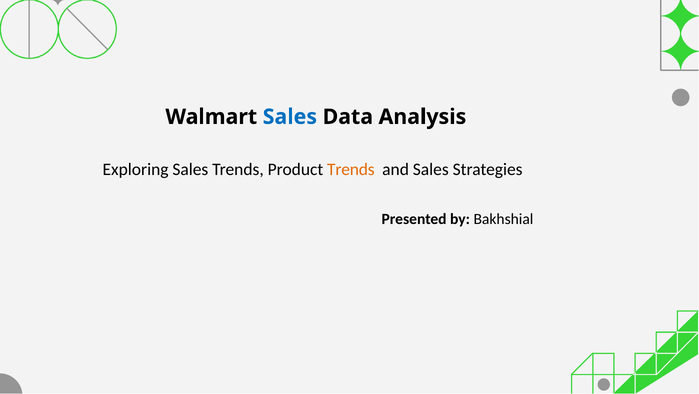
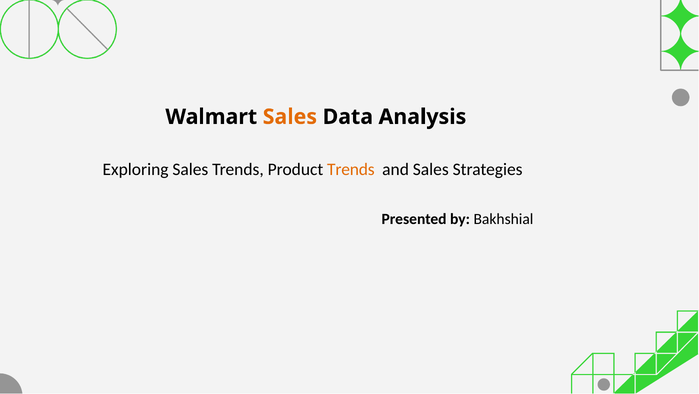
Sales colour: blue -> orange (290, 117)
